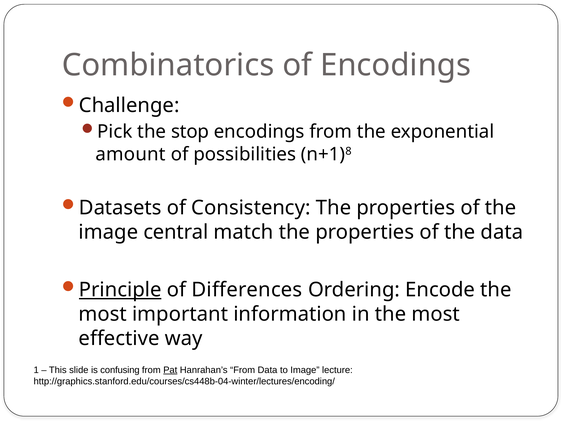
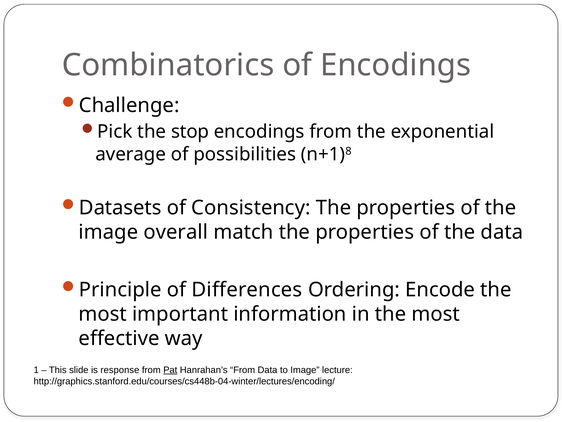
amount: amount -> average (131, 154)
central: central -> overall (176, 232)
Principle underline: present -> none (120, 290)
confusing: confusing -> response (120, 370)
